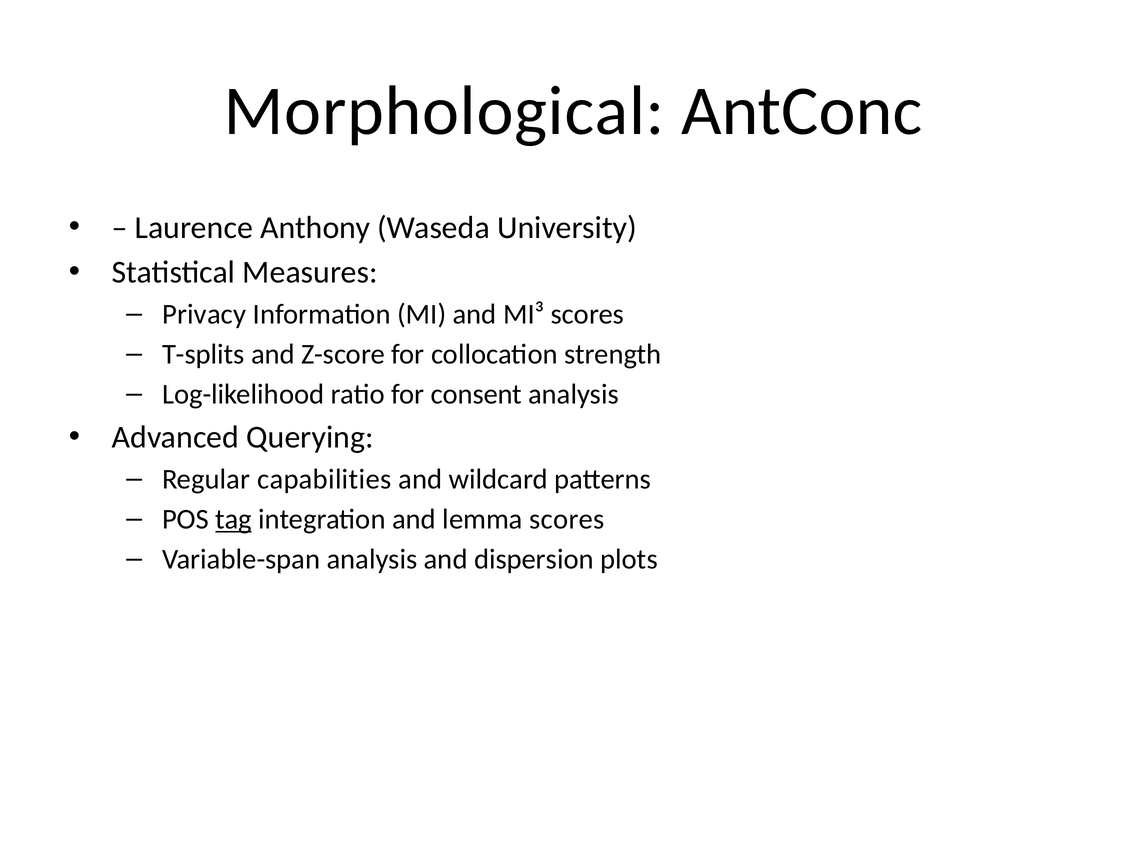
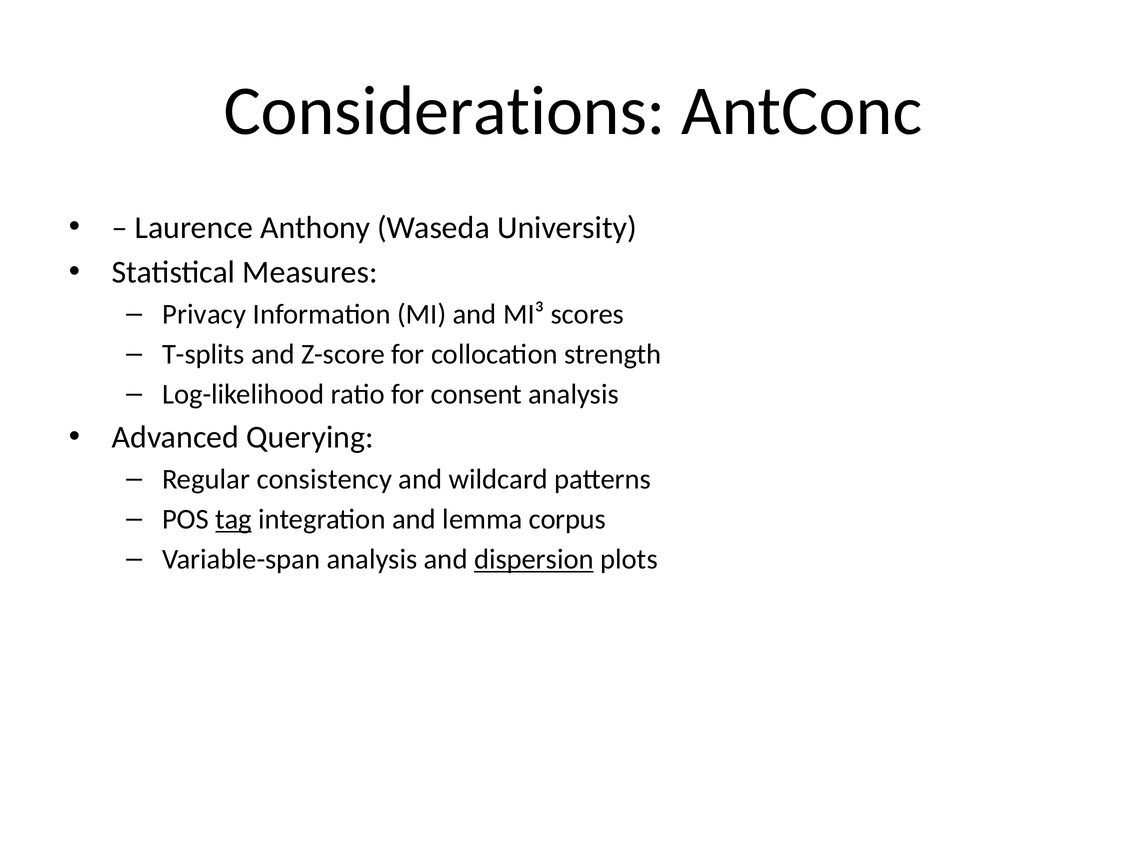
Morphological: Morphological -> Considerations (445, 111)
capabilities: capabilities -> consistency (324, 479)
lemma scores: scores -> corpus (567, 519)
dispersion underline: none -> present (534, 560)
